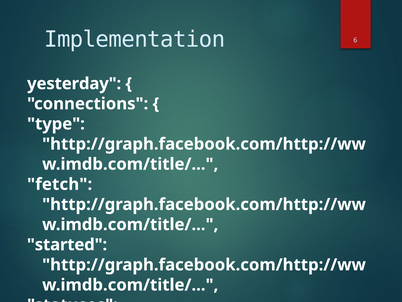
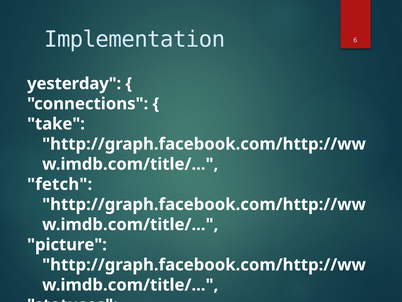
type: type -> take (56, 124)
started: started -> picture (67, 244)
